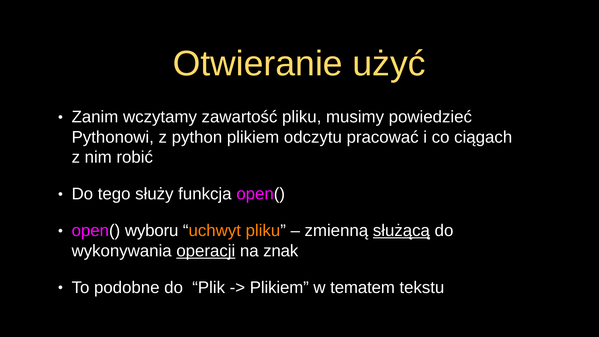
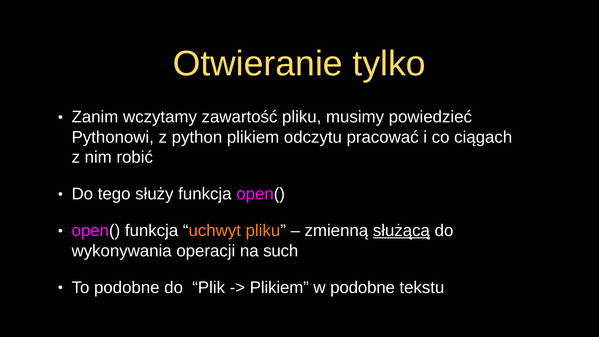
użyć: użyć -> tylko (389, 64)
open( wyboru: wyboru -> funkcja (152, 231)
operacji underline: present -> none (206, 251)
znak: znak -> such (281, 251)
w tematem: tematem -> podobne (363, 287)
